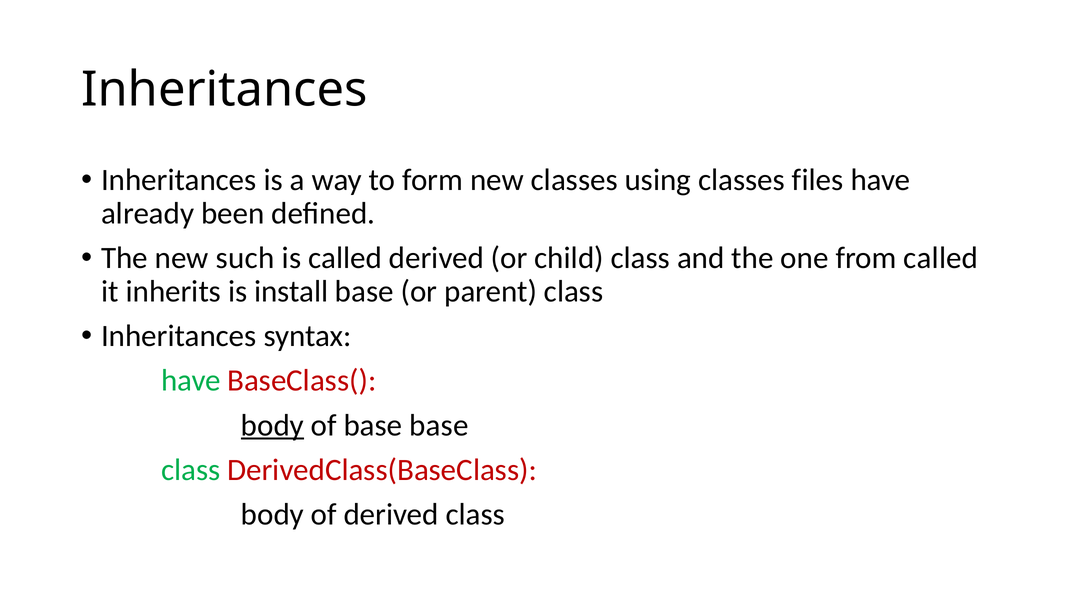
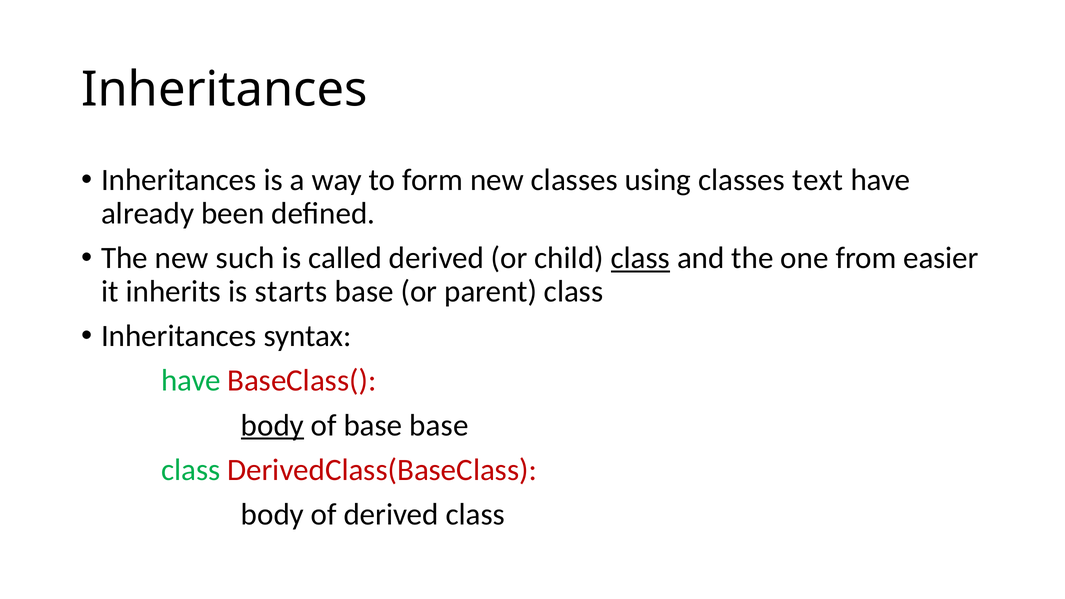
files: files -> text (818, 180)
class underline: none -> present (640, 258)
from called: called -> easier (941, 258)
install: install -> starts (291, 292)
